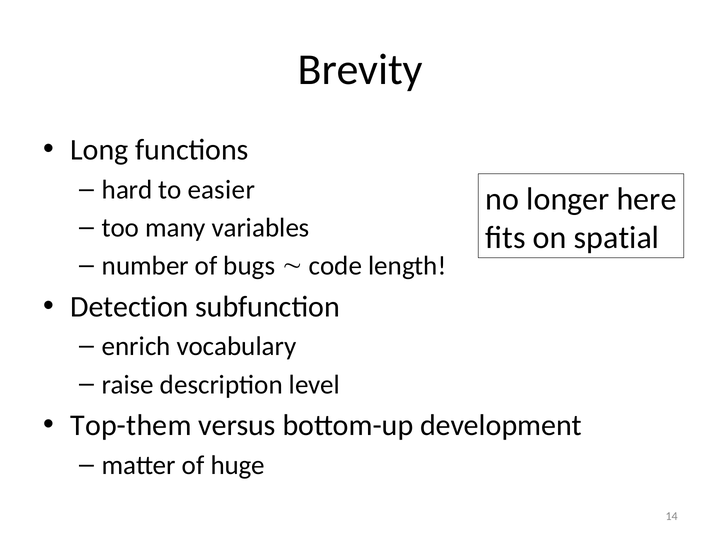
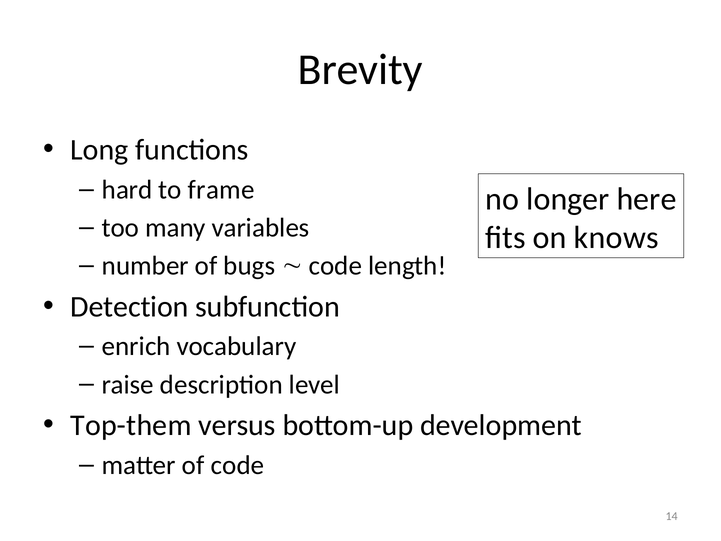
easier: easier -> frame (221, 190)
spatial: spatial -> knows (616, 237)
of huge: huge -> code (238, 465)
